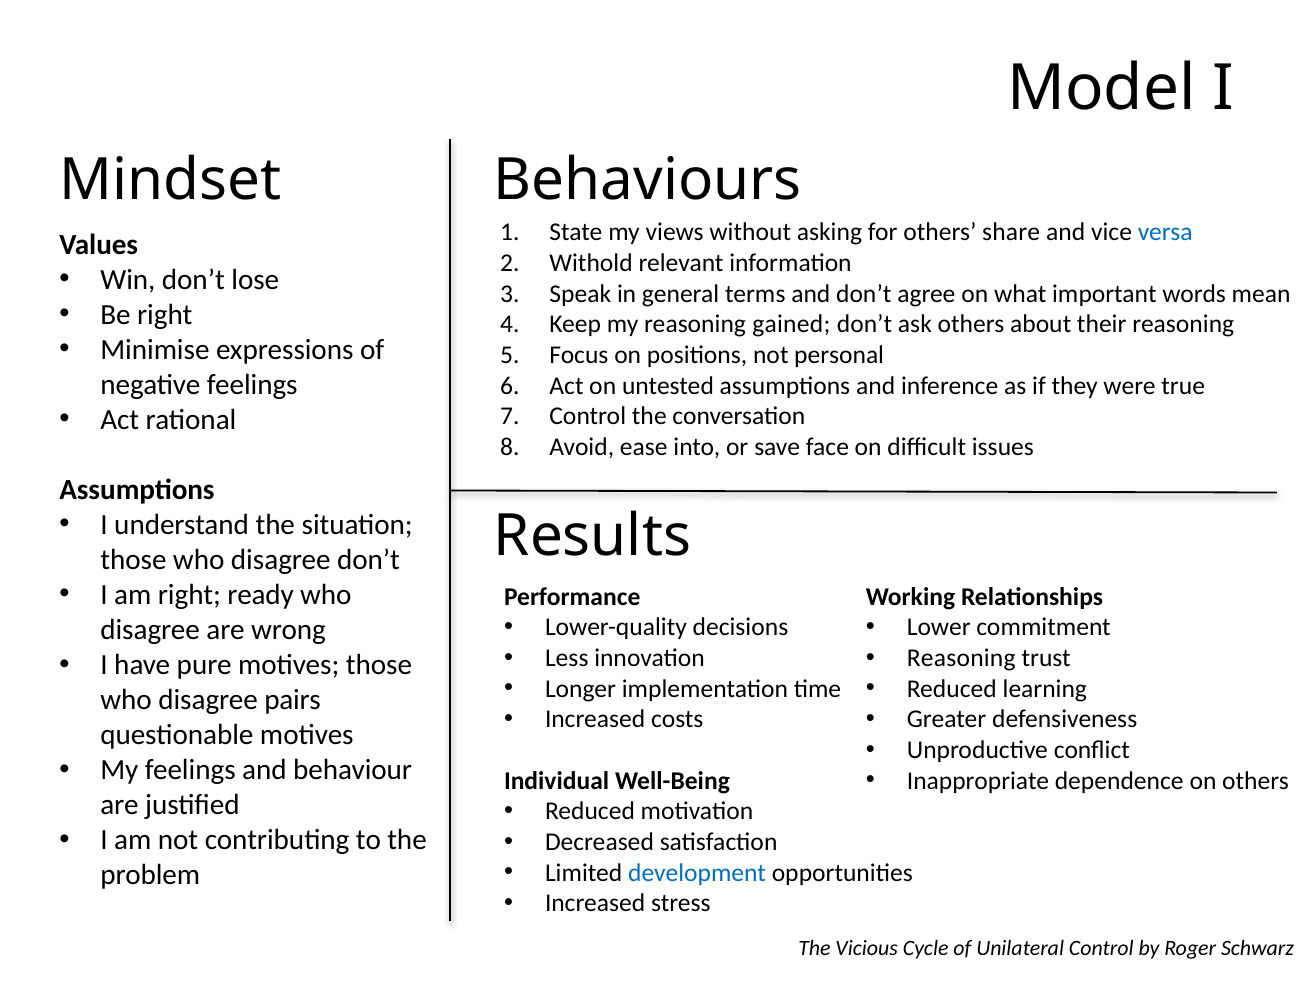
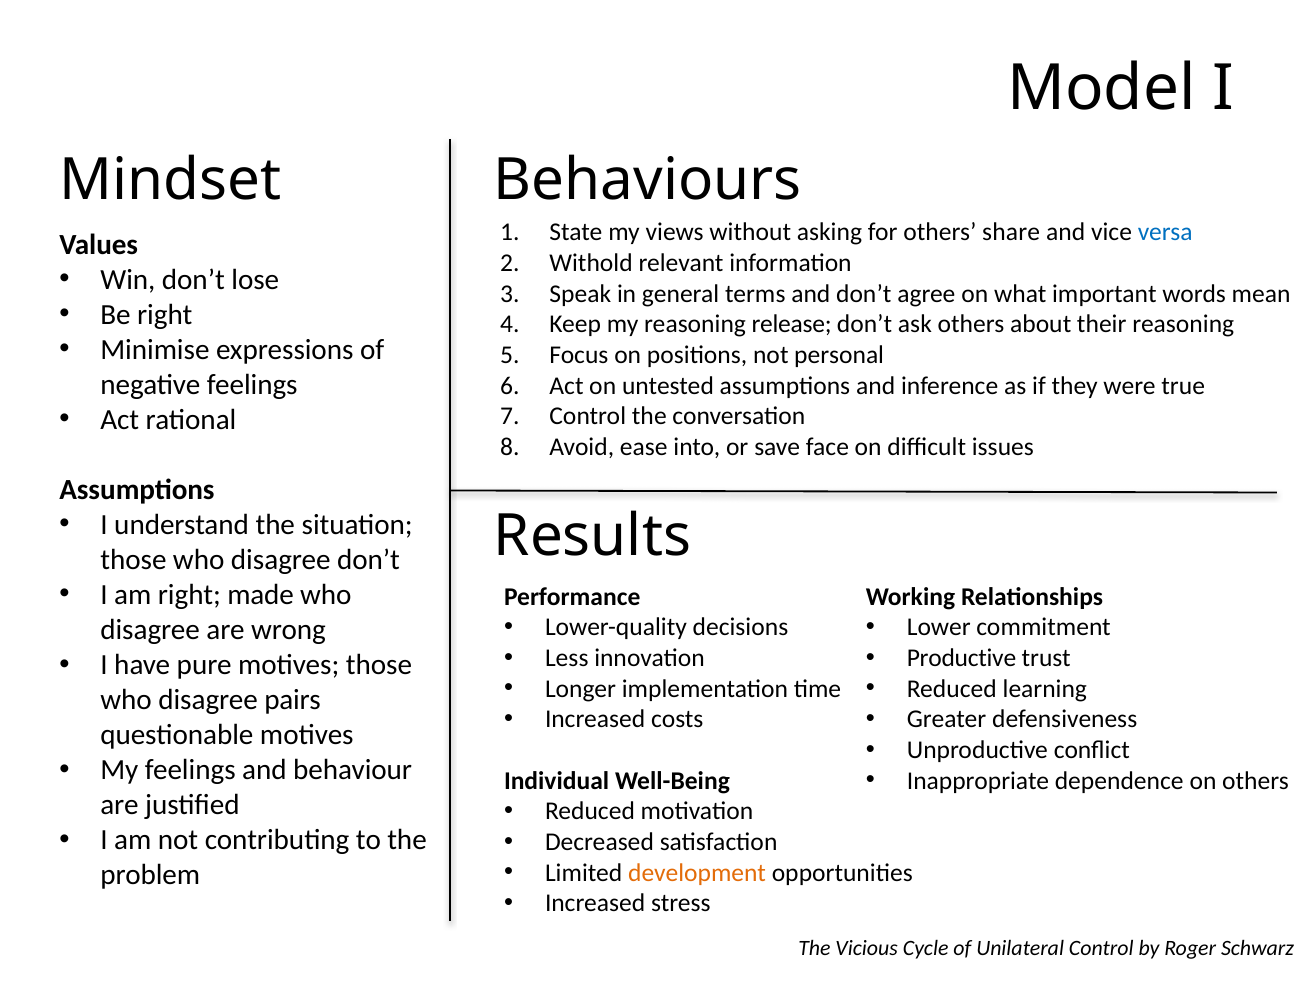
gained: gained -> release (792, 324)
ready: ready -> made (261, 595)
Reasoning: Reasoning -> Productive (961, 658)
development colour: blue -> orange (697, 873)
